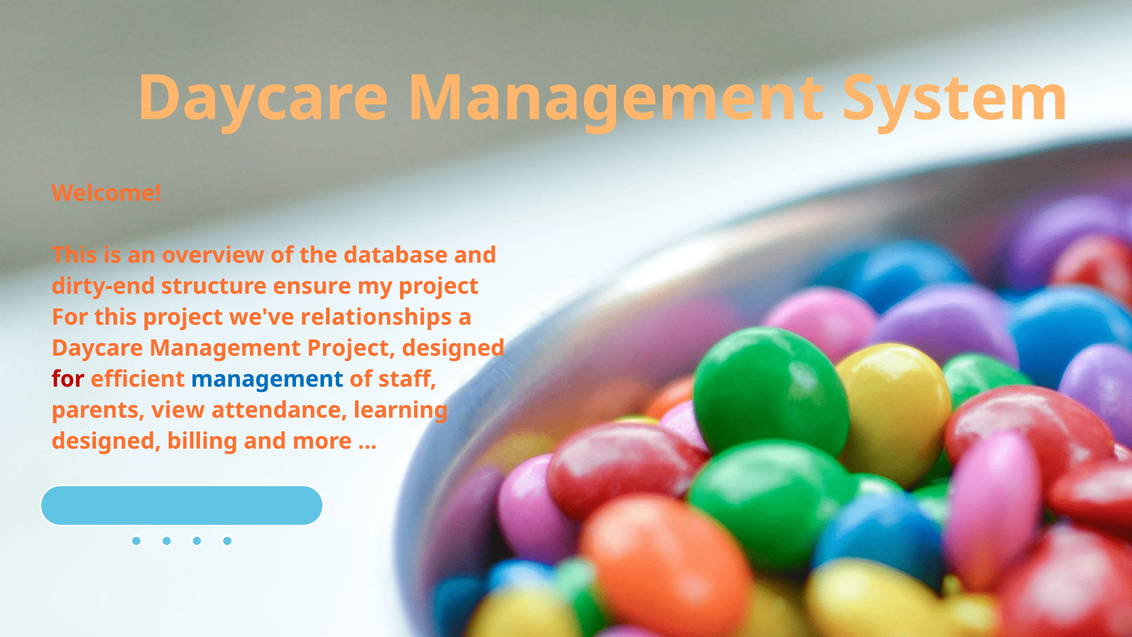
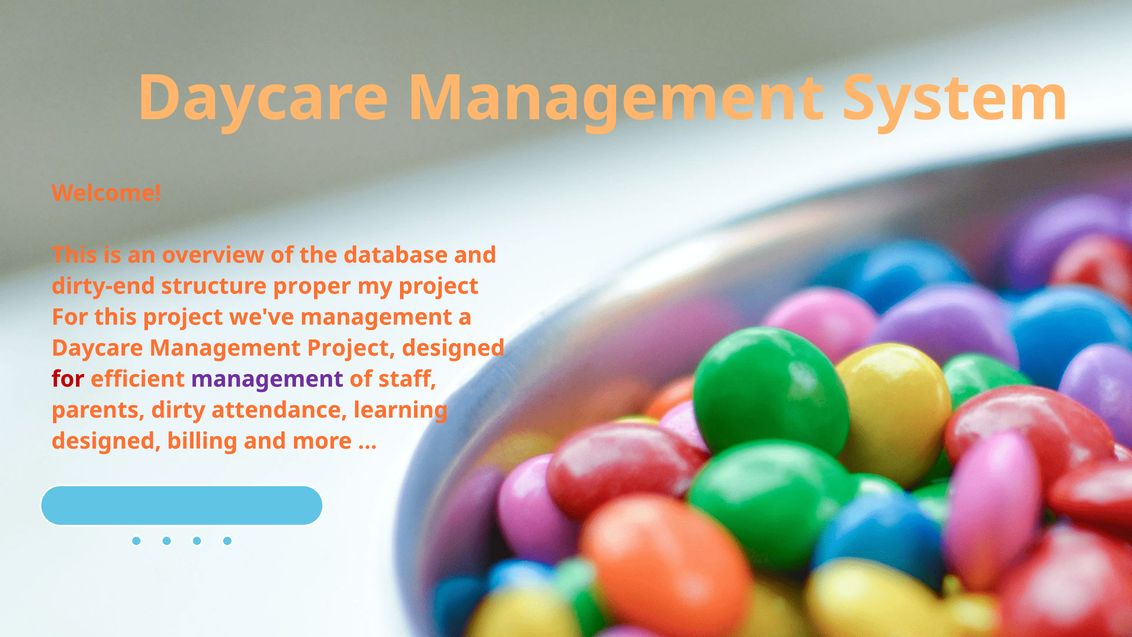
ensure: ensure -> proper (312, 286)
we've relationships: relationships -> management (376, 317)
management colour: blue -> purple (267, 379)
view: view -> dirty (178, 410)
